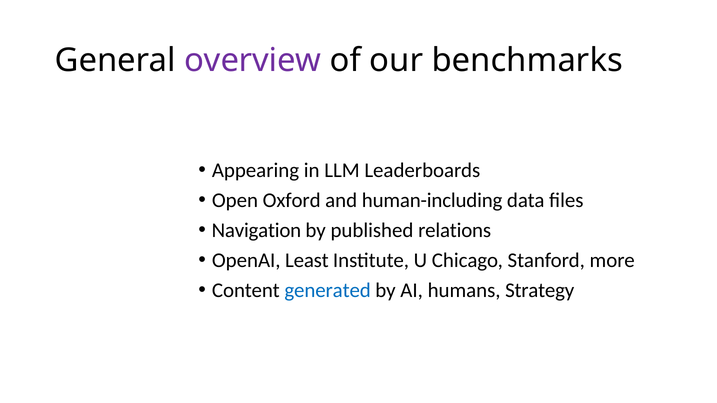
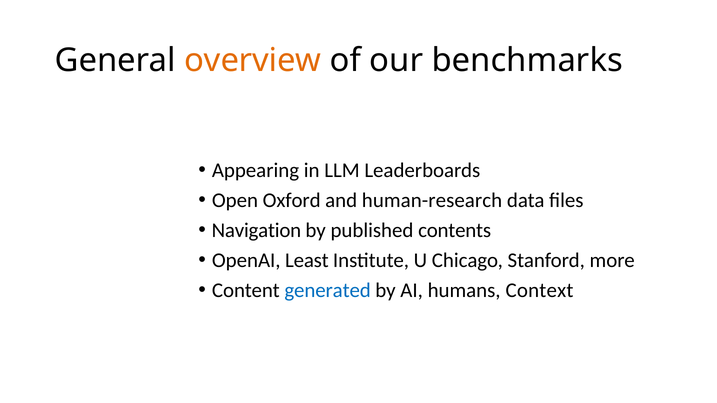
overview colour: purple -> orange (253, 60)
human-including: human-including -> human-research (432, 200)
relations: relations -> contents (455, 230)
Strategy: Strategy -> Context (539, 291)
